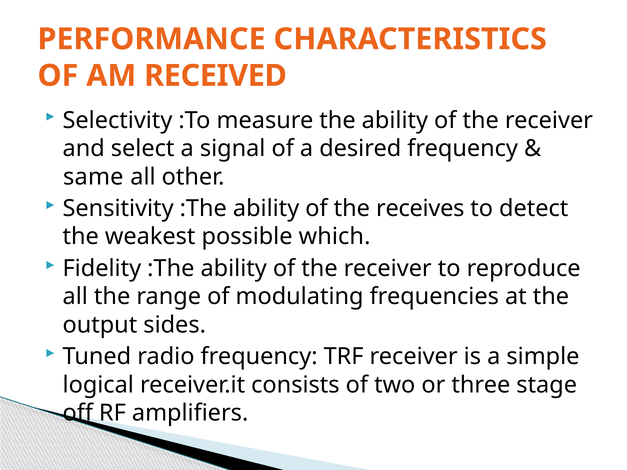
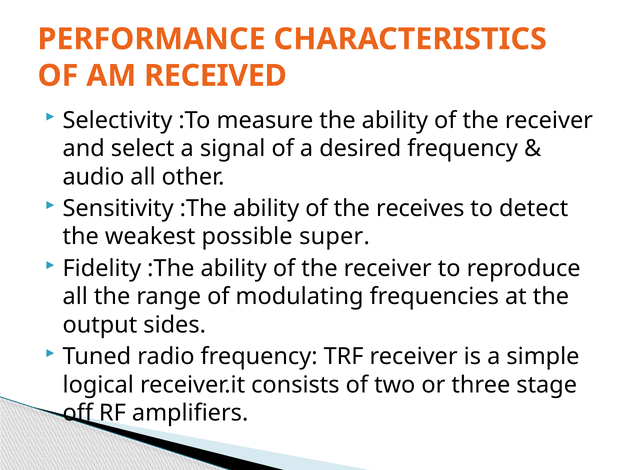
same: same -> audio (93, 177)
which: which -> super (334, 237)
